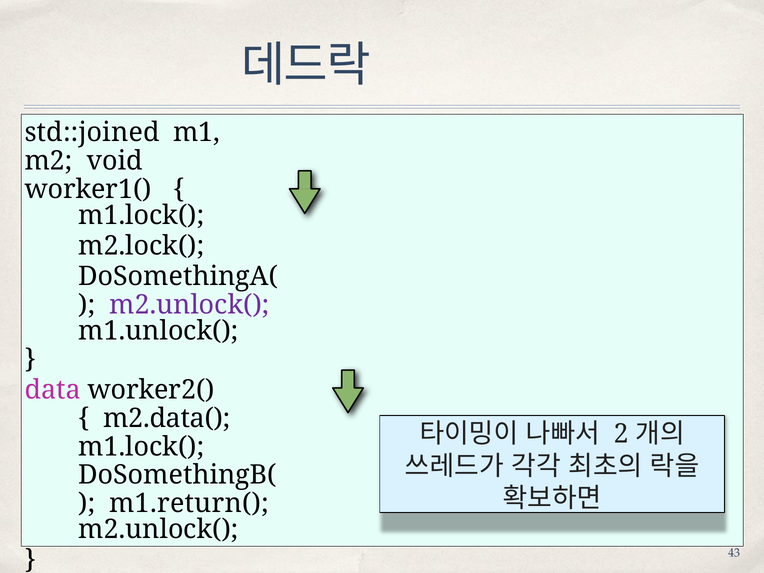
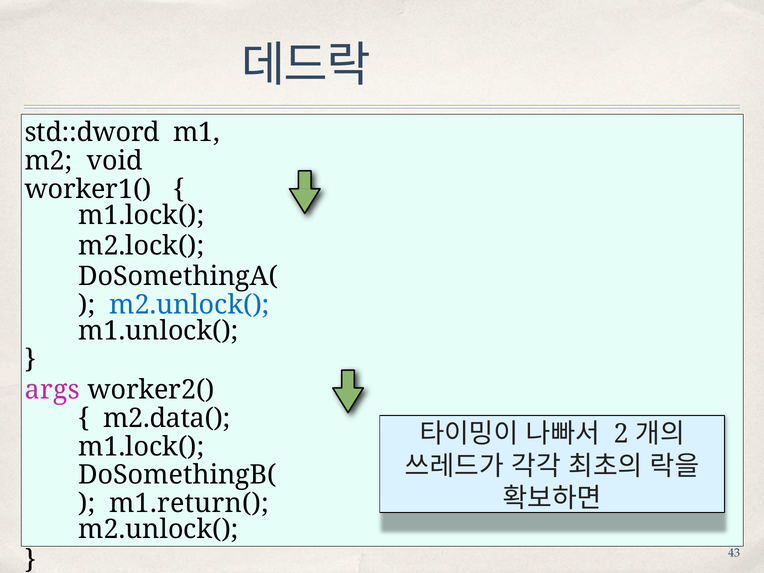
std::joined: std::joined -> std::dword (92, 132)
m2.unlock( colour: purple -> blue (189, 305)
data: data -> args (52, 390)
